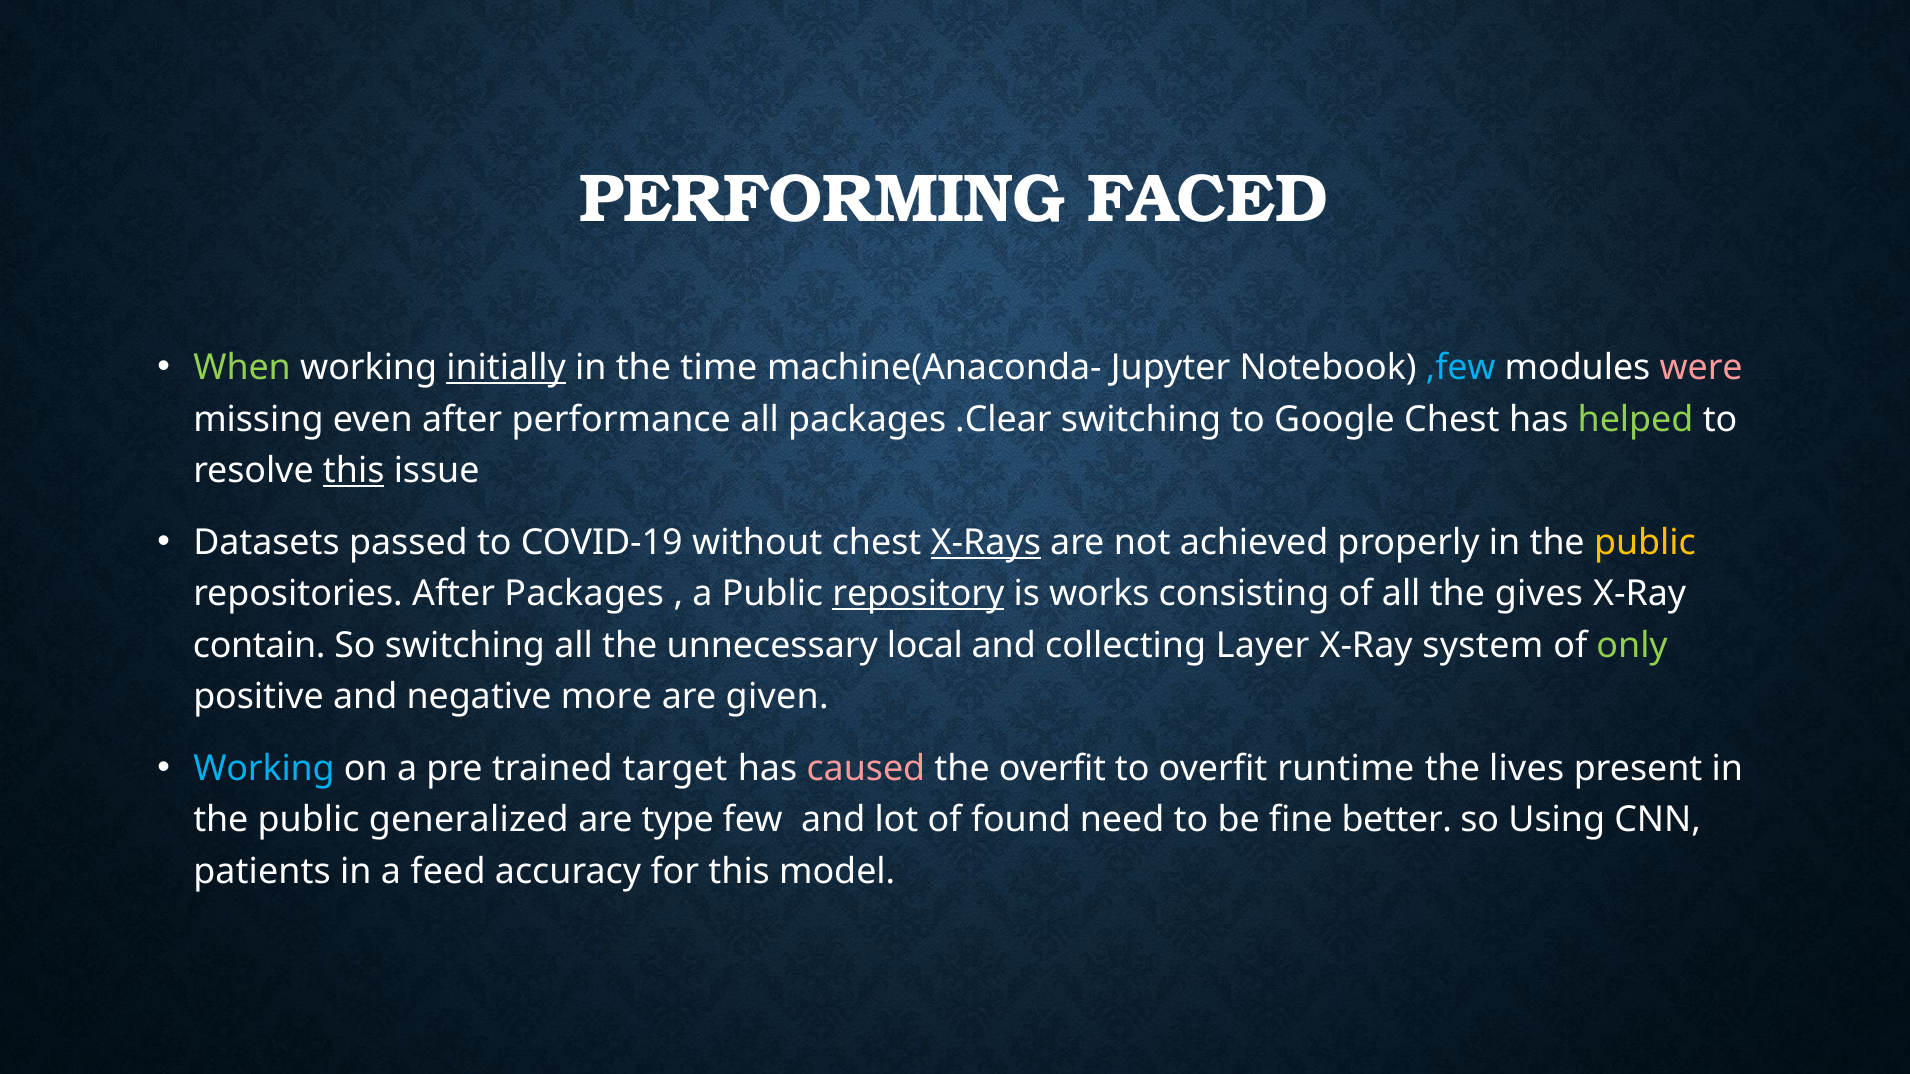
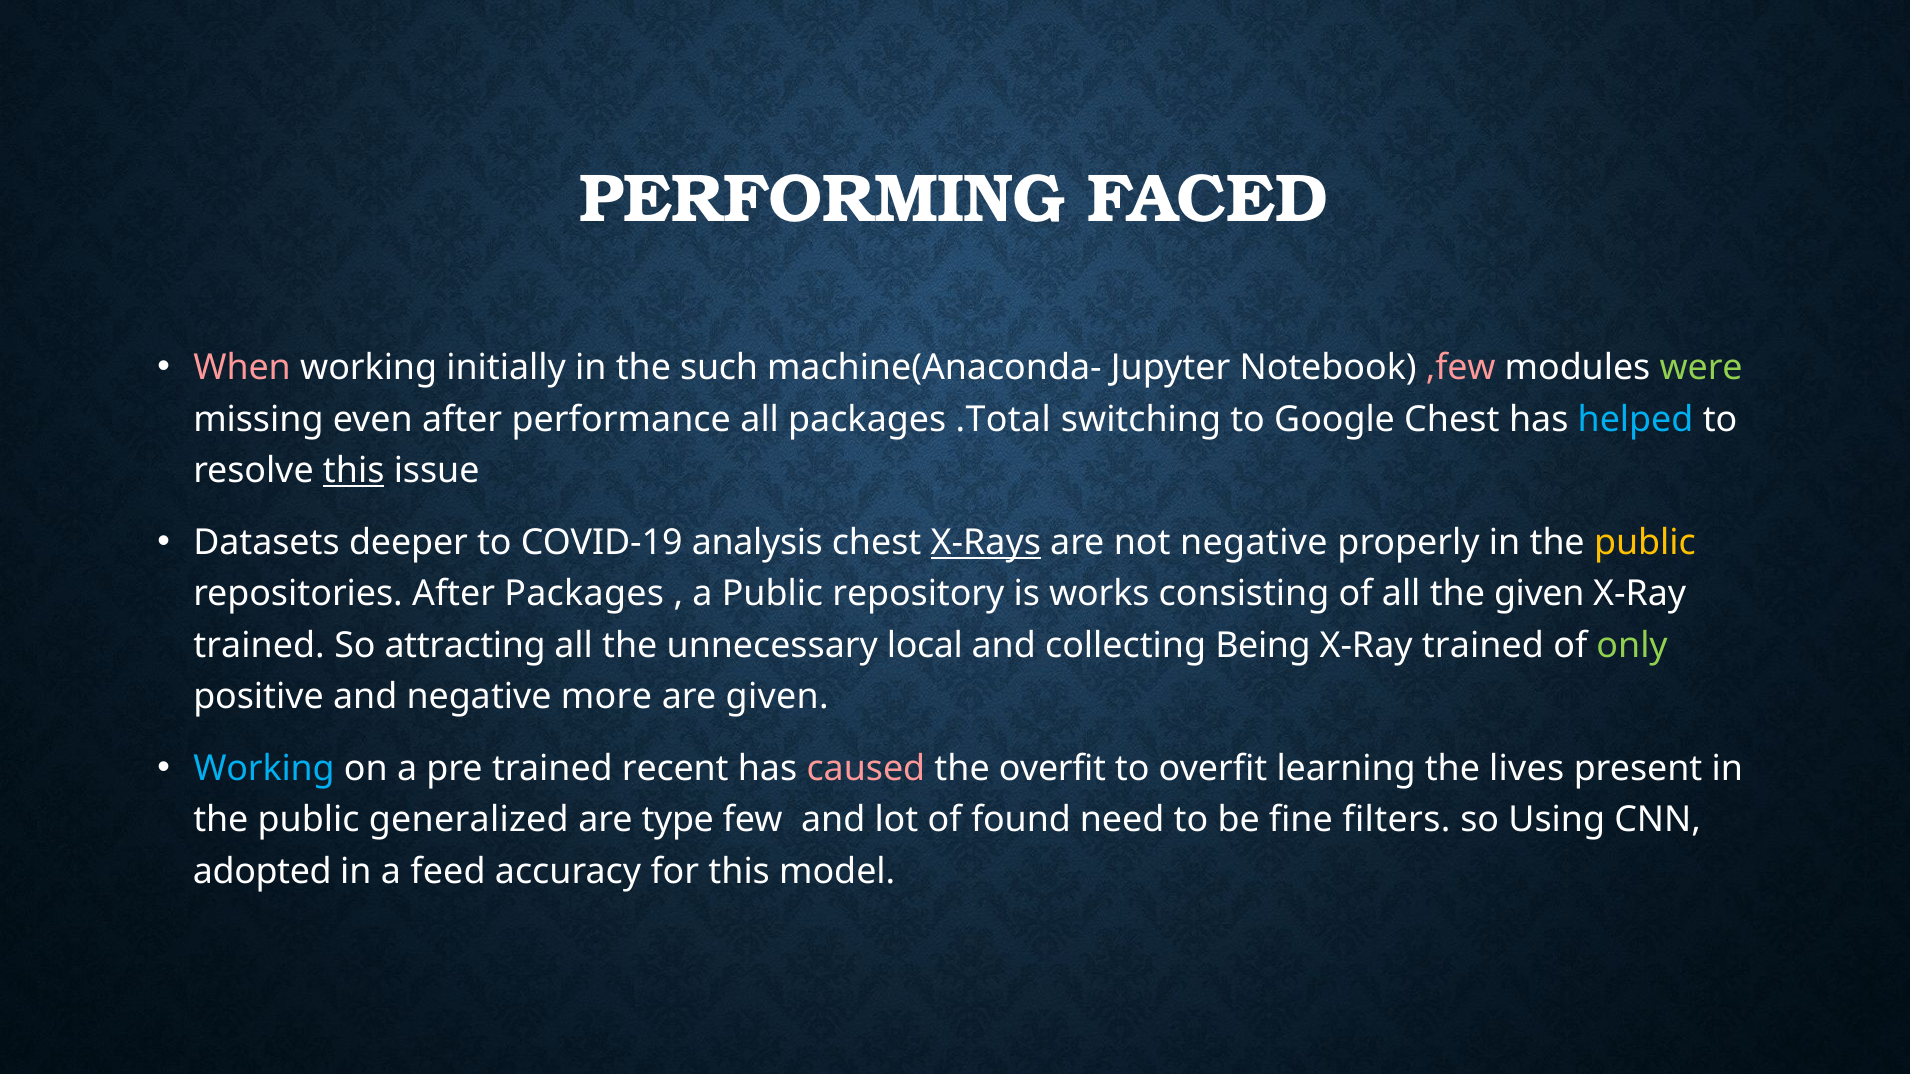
When colour: light green -> pink (242, 368)
initially underline: present -> none (506, 368)
time: time -> such (719, 368)
,few colour: light blue -> pink (1461, 368)
were colour: pink -> light green (1701, 368)
.Clear: .Clear -> .Total (1003, 420)
helped colour: light green -> light blue (1636, 420)
passed: passed -> deeper (408, 543)
without: without -> analysis (757, 543)
not achieved: achieved -> negative (1254, 543)
repository underline: present -> none (918, 594)
the gives: gives -> given (1539, 594)
contain: contain -> trained (259, 646)
So switching: switching -> attracting (465, 646)
Layer: Layer -> Being (1263, 646)
system: system -> trained (1483, 646)
target: target -> recent (675, 769)
runtime: runtime -> learning (1346, 769)
better: better -> filters (1396, 820)
patients: patients -> adopted (262, 872)
